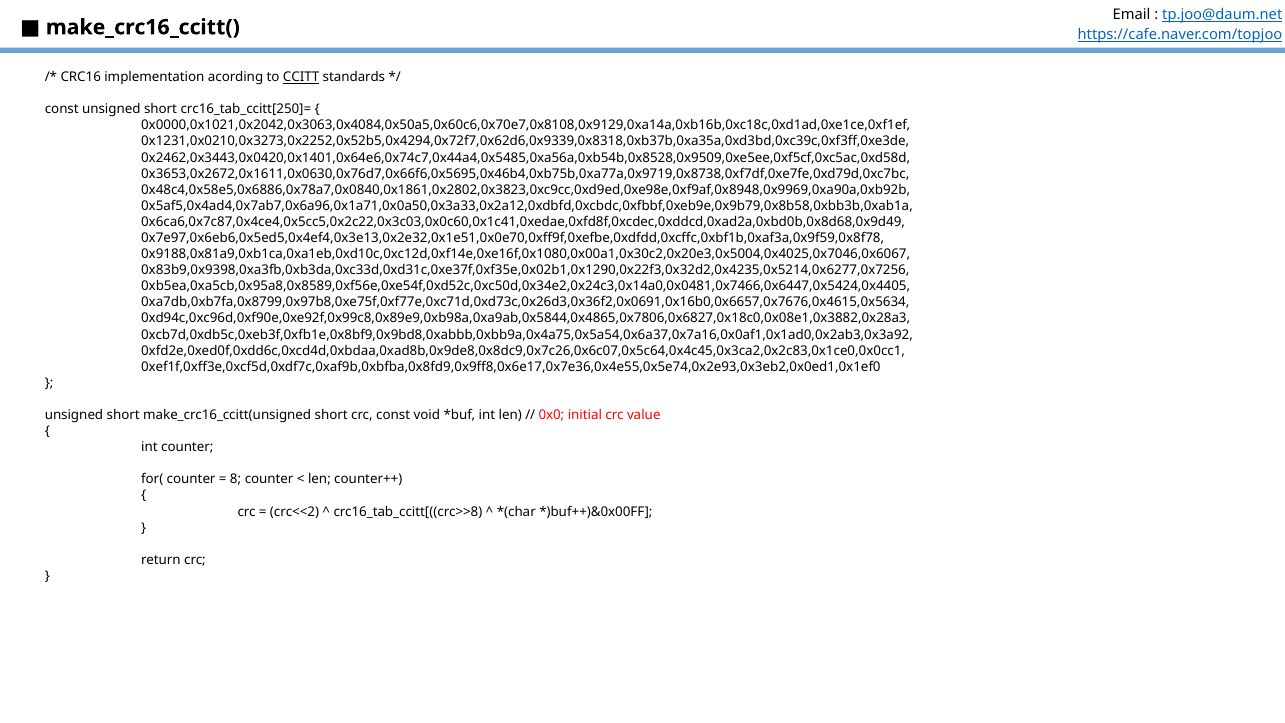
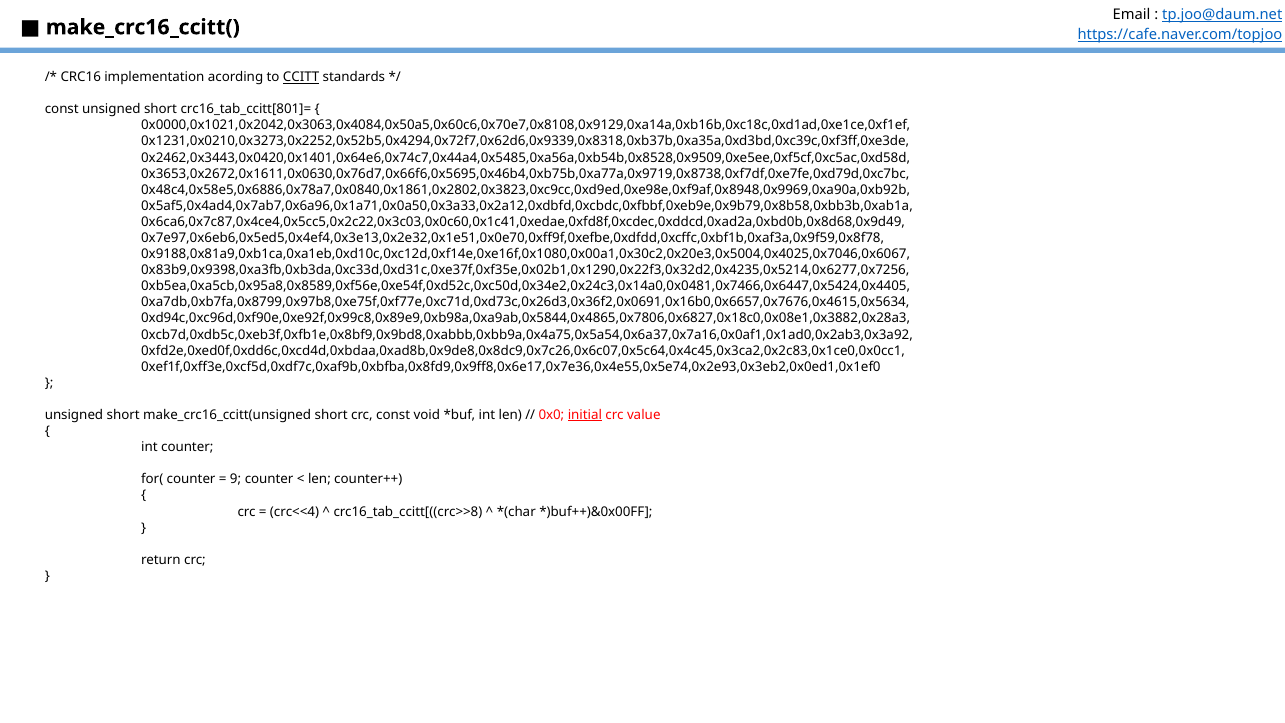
crc16_tab_ccitt[250]=: crc16_tab_ccitt[250]= -> crc16_tab_ccitt[801]= (246, 109)
initial underline: none -> present (585, 415)
8: 8 -> 9 (236, 479)
crc<<2: crc<<2 -> crc<<4 (295, 512)
